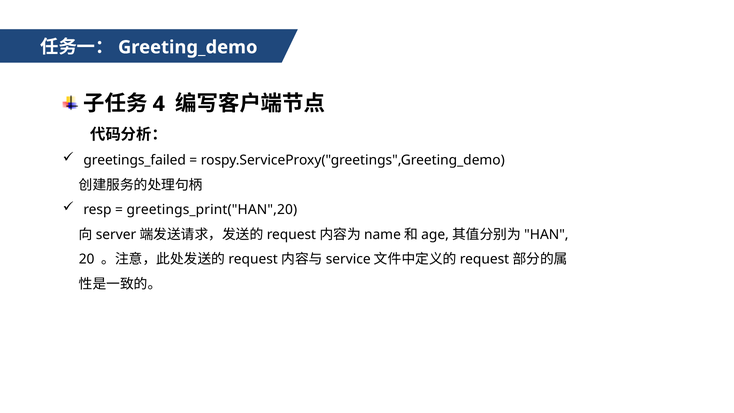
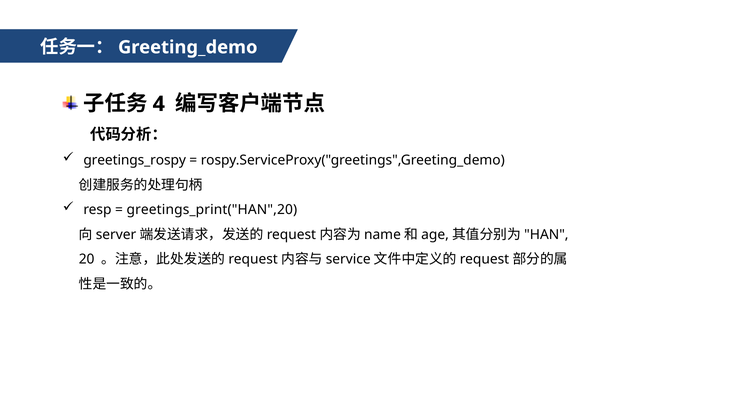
greetings_failed: greetings_failed -> greetings_rospy (135, 160)
